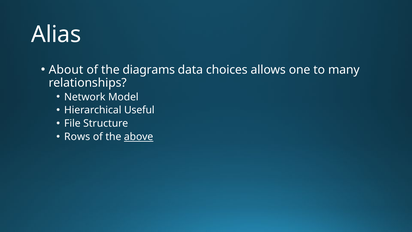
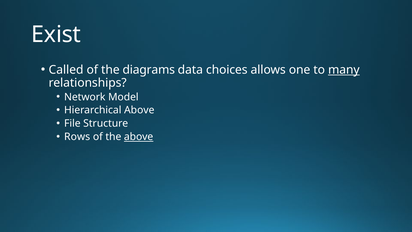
Alias: Alias -> Exist (56, 35)
About: About -> Called (66, 70)
many underline: none -> present (344, 70)
Hierarchical Useful: Useful -> Above (139, 110)
